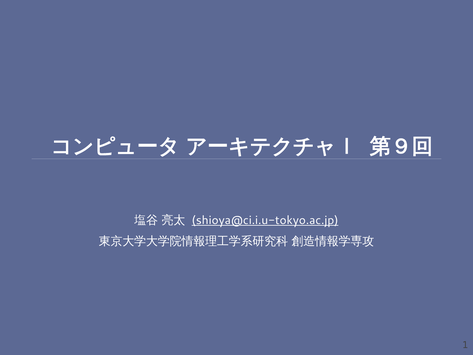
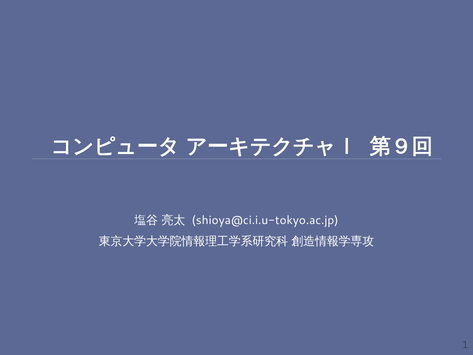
shioya@ci.i.u-tokyo.ac.jp underline: present -> none (265, 220)
